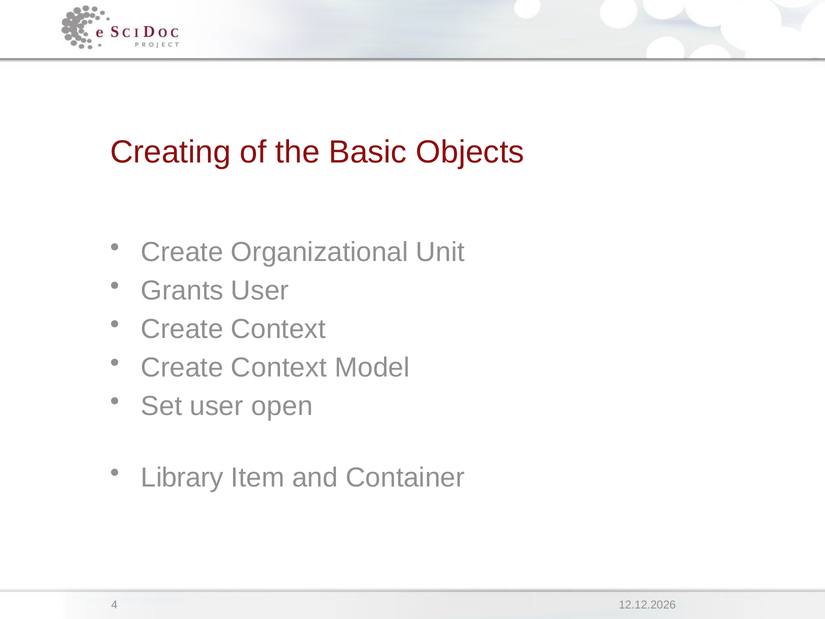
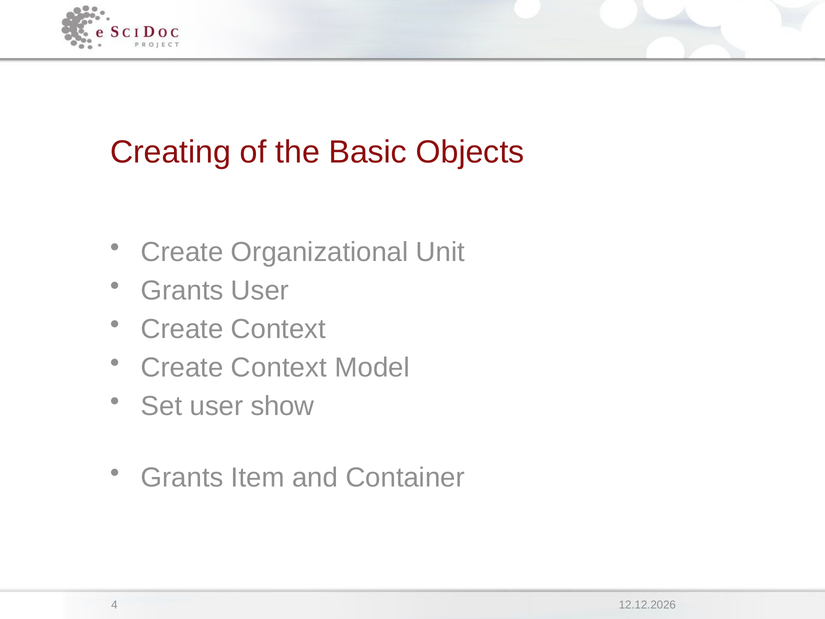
open: open -> show (282, 406)
Library: Library -> Grants (182, 478)
